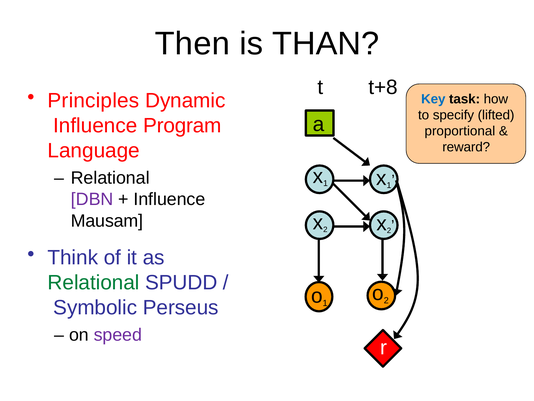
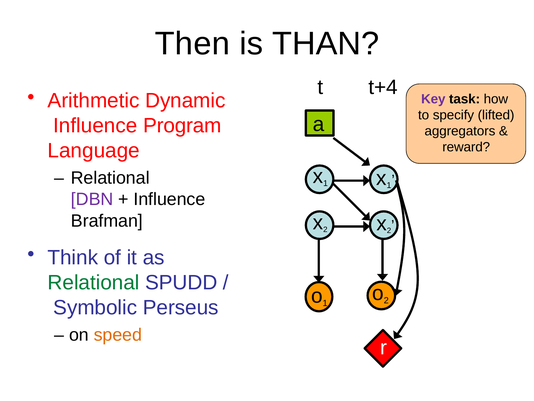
t+8: t+8 -> t+4 (383, 87)
Principles: Principles -> Arithmetic (94, 101)
Key colour: blue -> purple (433, 99)
proportional: proportional -> aggregators (460, 131)
Mausam: Mausam -> Brafman (107, 221)
speed colour: purple -> orange (118, 334)
